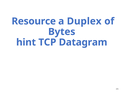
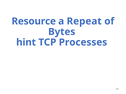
Duplex: Duplex -> Repeat (84, 21)
Datagram: Datagram -> Processes (83, 42)
